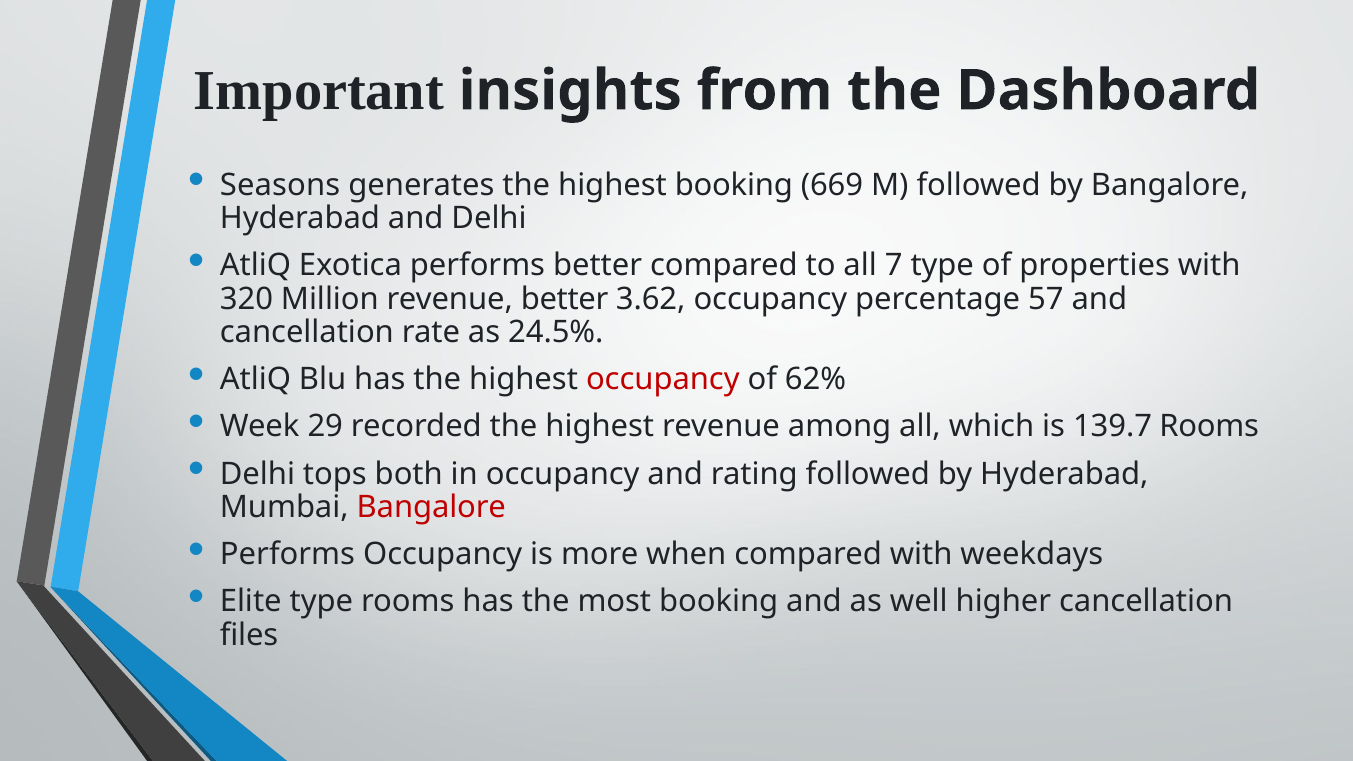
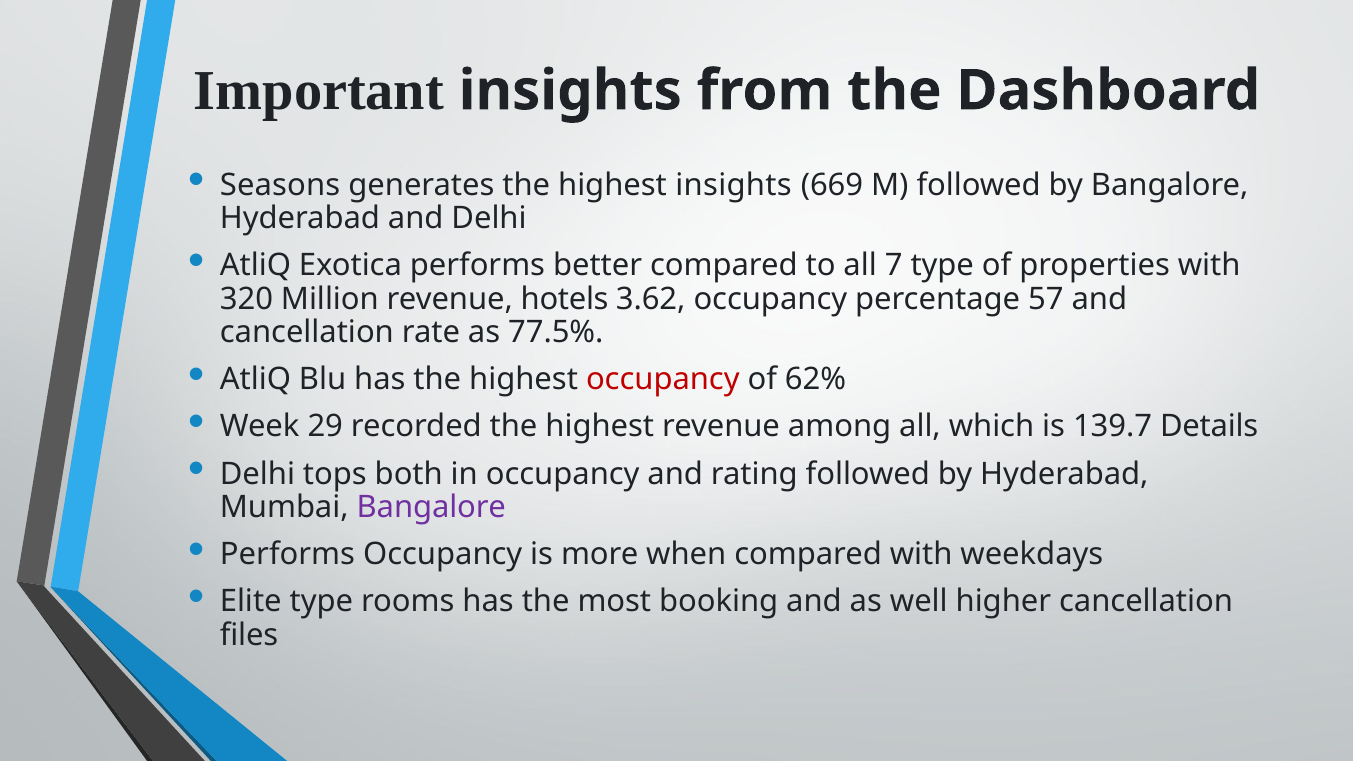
highest booking: booking -> insights (734, 185)
revenue better: better -> hotels (565, 299)
24.5%: 24.5% -> 77.5% (556, 332)
139.7 Rooms: Rooms -> Details (1209, 427)
Bangalore colour: red -> purple (431, 507)
